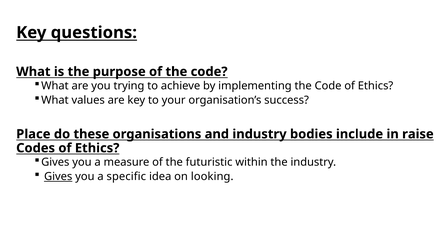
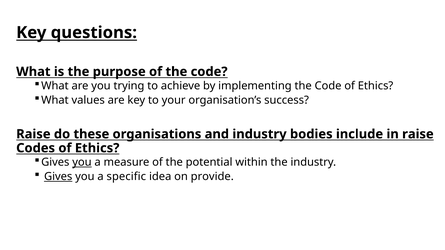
Place: Place -> Raise (33, 134)
you underline: none -> present (82, 162)
futuristic: futuristic -> potential (209, 162)
looking: looking -> provide (212, 177)
